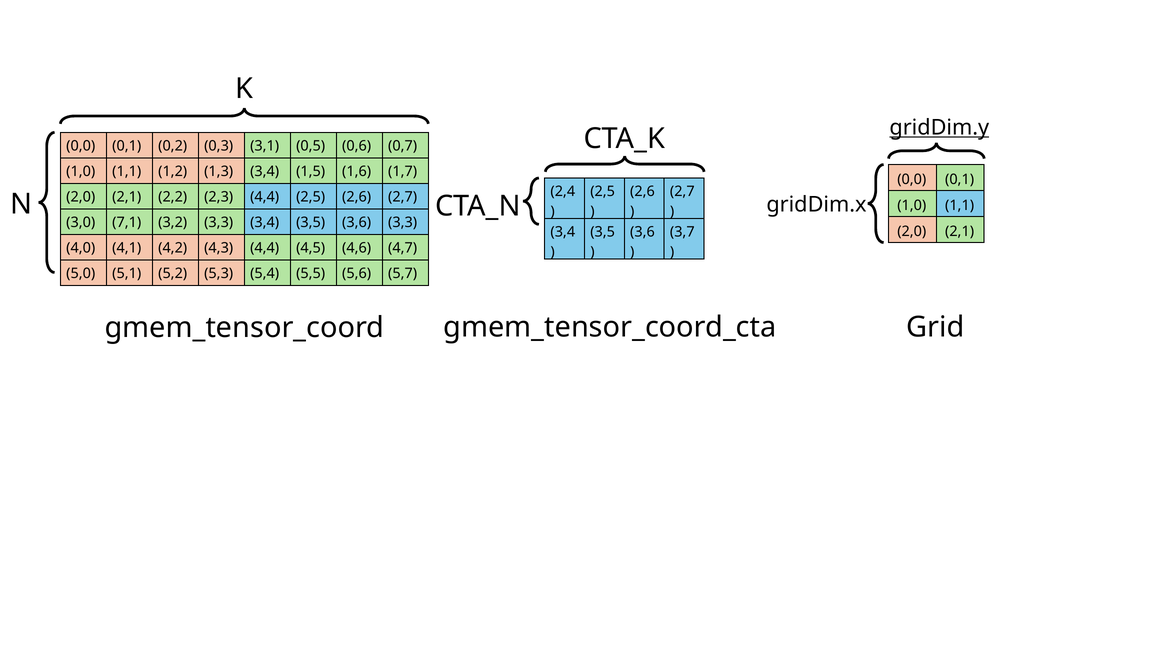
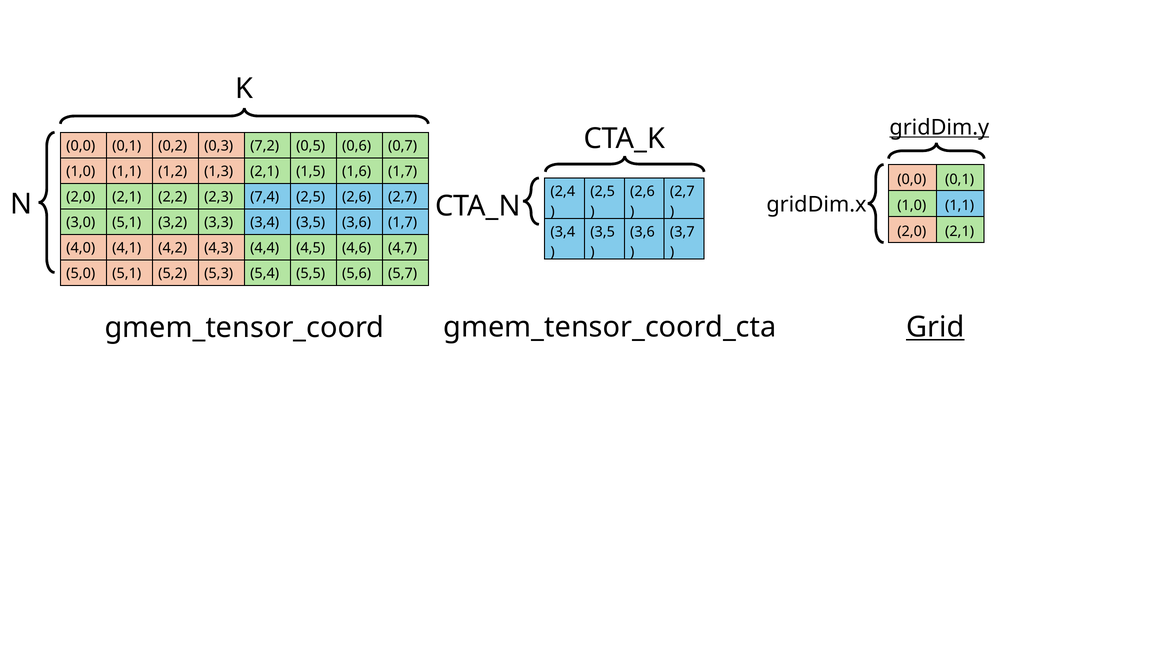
3,1: 3,1 -> 7,2 (265, 146)
1,3 3,4: 3,4 -> 2,1 (265, 171)
2,3 4,4: 4,4 -> 7,4 (265, 197)
3,0 7,1: 7,1 -> 5,1 (127, 222)
3,6 3,3: 3,3 -> 1,7 (403, 222)
Grid underline: none -> present (935, 327)
